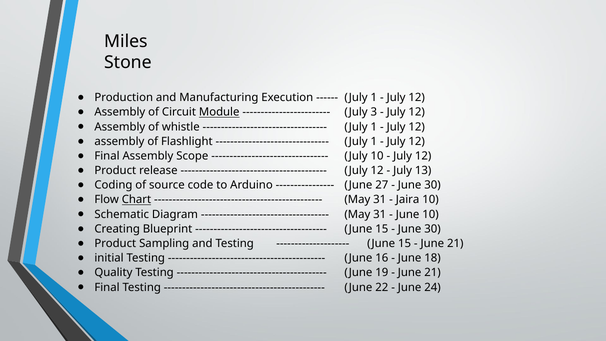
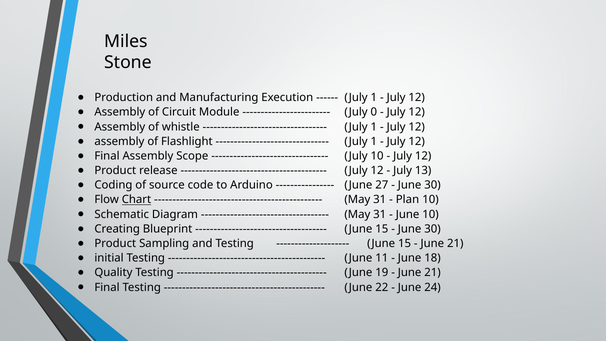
Module underline: present -> none (219, 112)
3: 3 -> 0 (374, 112)
Jaira: Jaira -> Plan (408, 200)
16: 16 -> 11 (382, 258)
